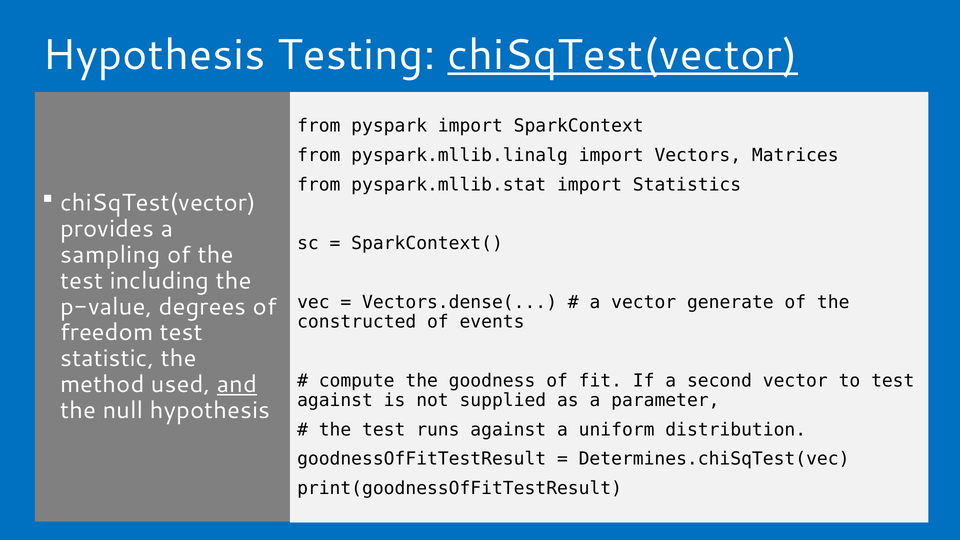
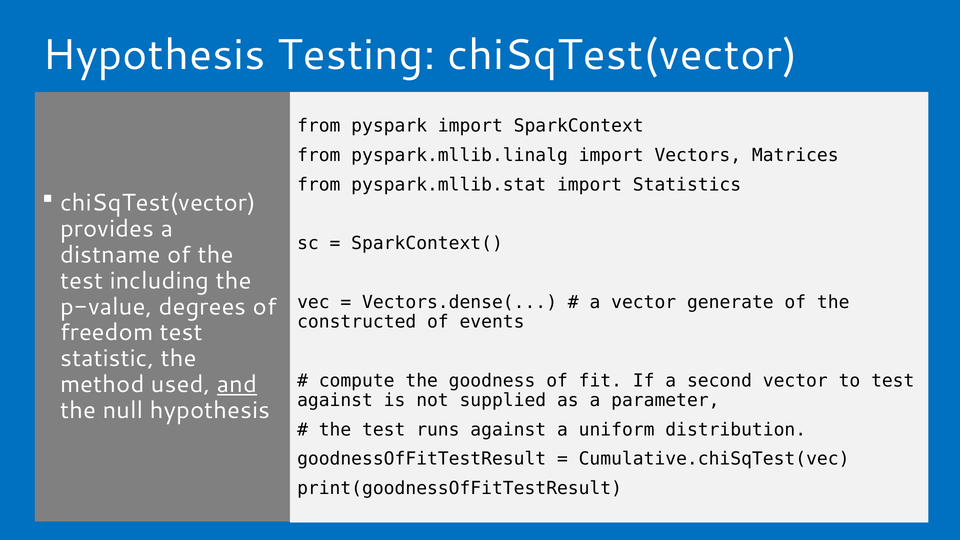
chiSqTest(vector underline: present -> none (623, 55)
sampling: sampling -> distname (110, 255)
Determines.chiSqTest(vec: Determines.chiSqTest(vec -> Cumulative.chiSqTest(vec (714, 459)
